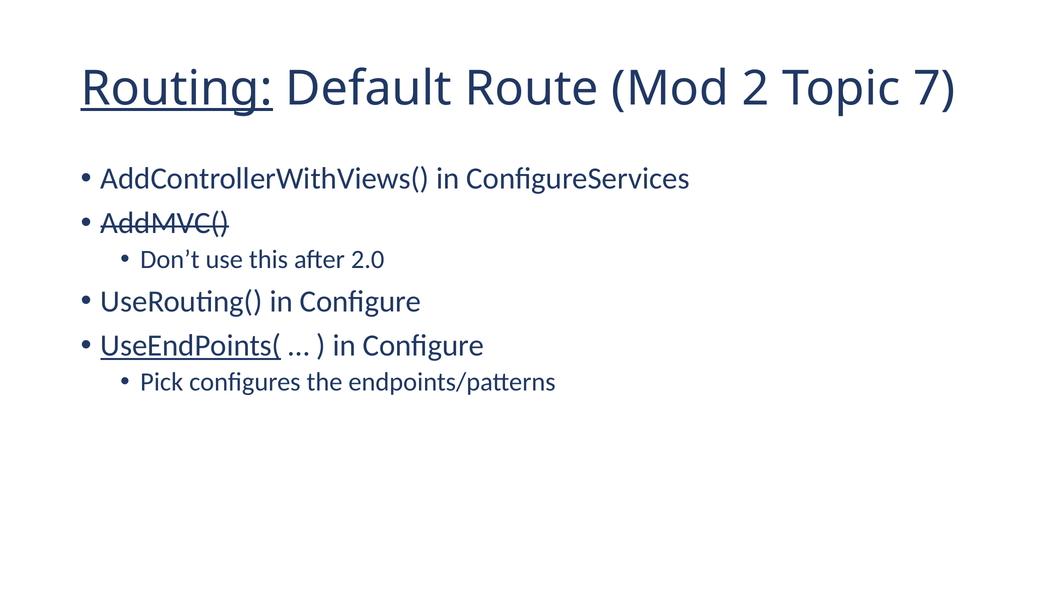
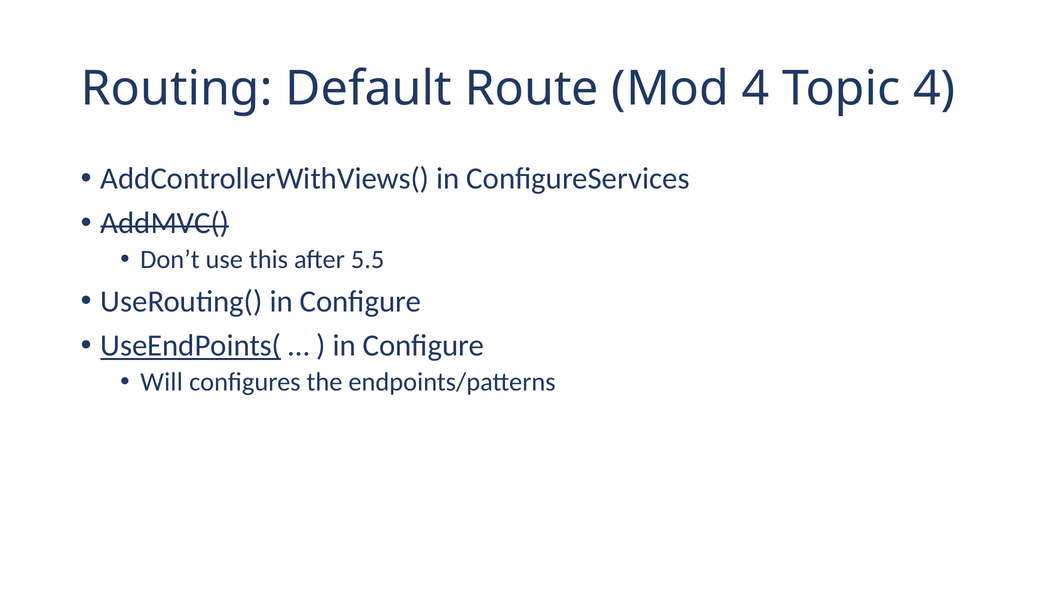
Routing underline: present -> none (177, 89)
Mod 2: 2 -> 4 (756, 89)
Topic 7: 7 -> 4 (934, 89)
2.0: 2.0 -> 5.5 (368, 260)
Pick: Pick -> Will (162, 382)
